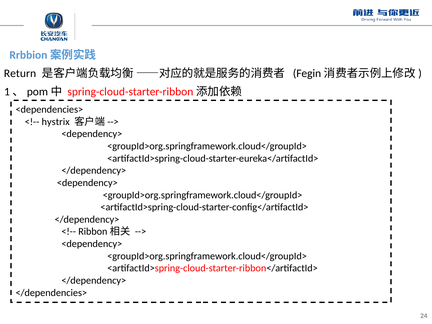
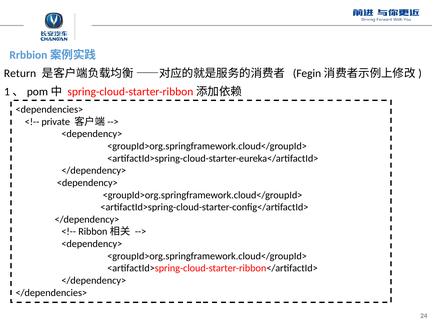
hystrix: hystrix -> private (56, 122)
